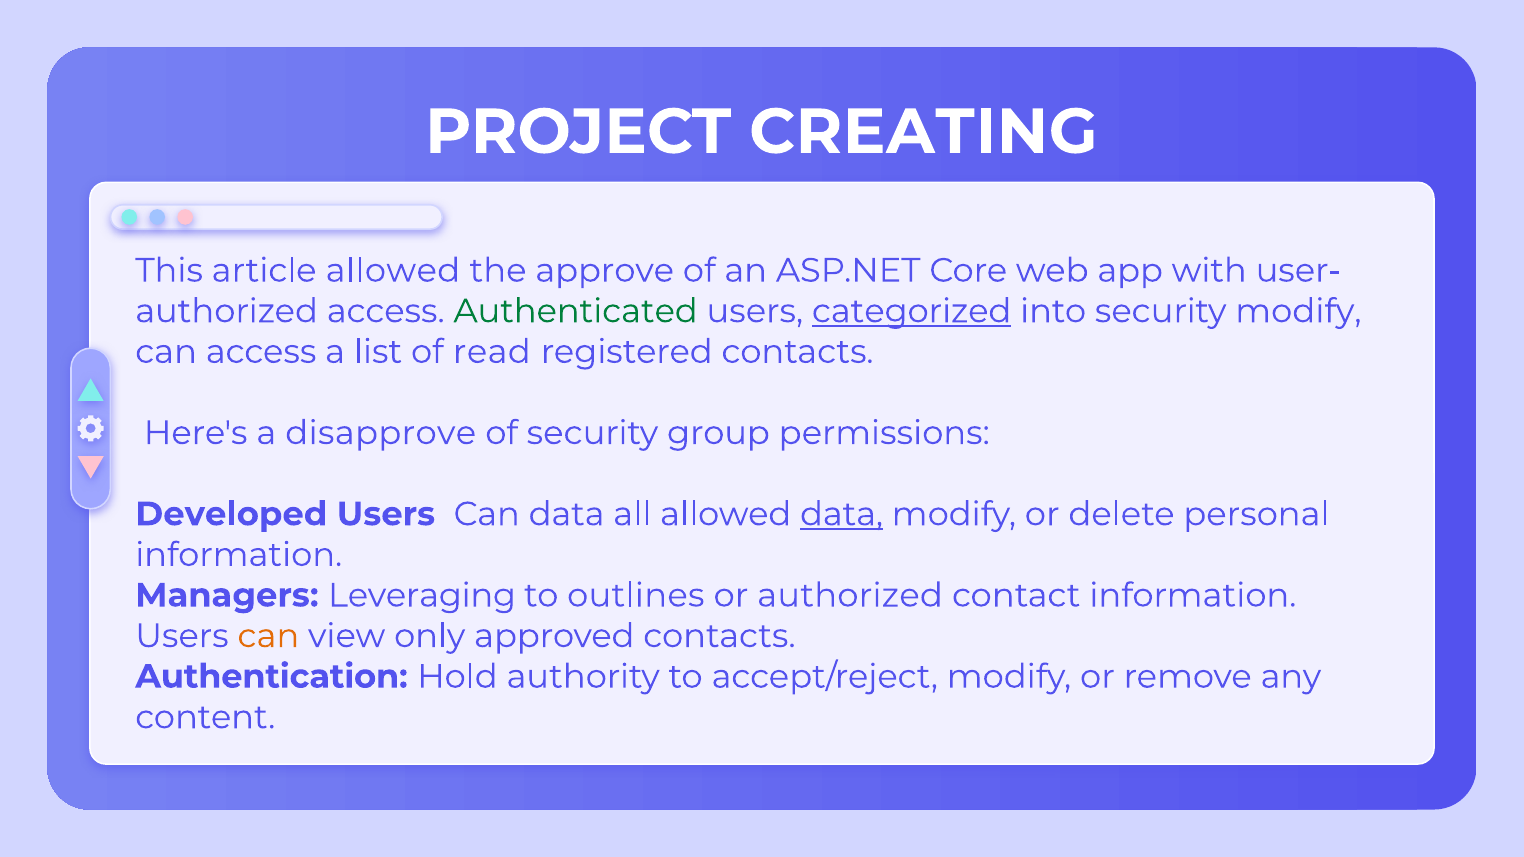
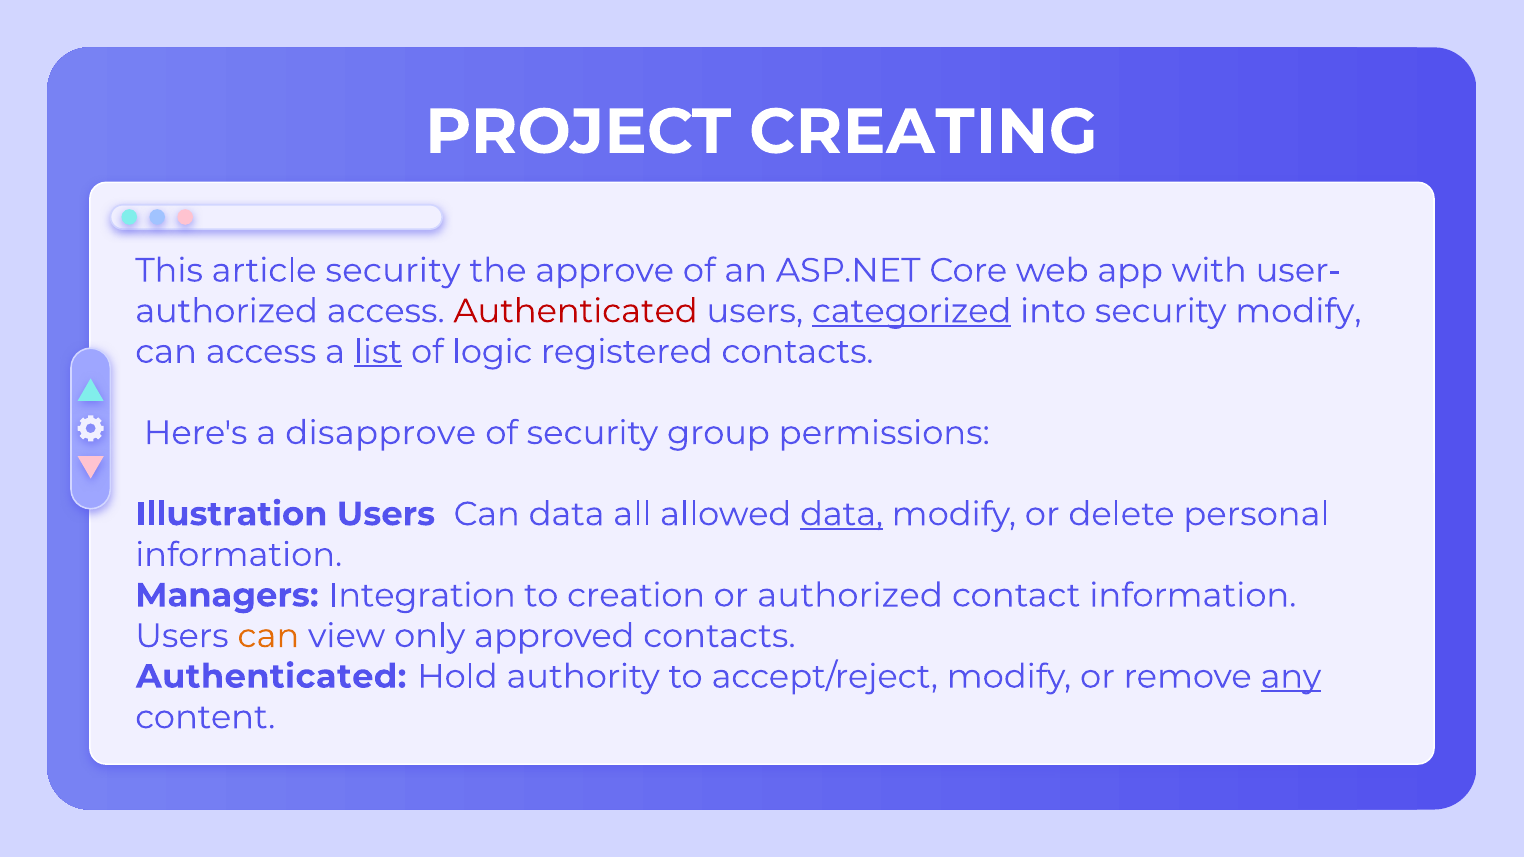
article allowed: allowed -> security (393, 271)
Authenticated colour: green -> red (576, 311)
list underline: none -> present (378, 352)
read: read -> logic (492, 352)
Developed: Developed -> Illustration (231, 514)
Leveraging: Leveraging -> Integration (422, 596)
outlines: outlines -> creation (636, 596)
Authentication: Authentication -> Authenticated (271, 677)
any underline: none -> present (1291, 677)
